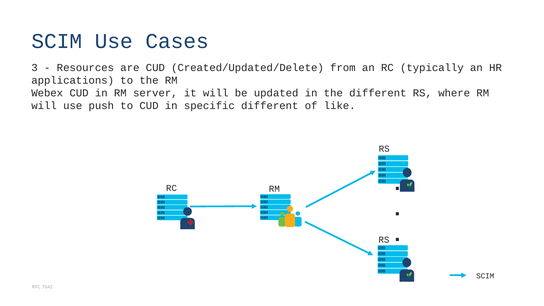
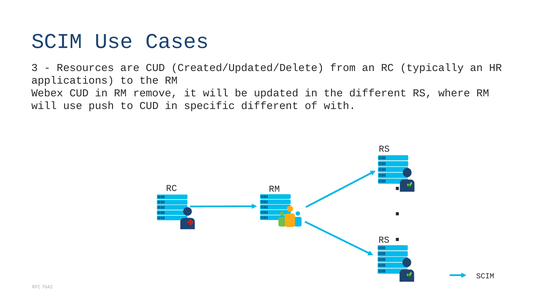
server: server -> remove (155, 93)
like: like -> with (340, 106)
